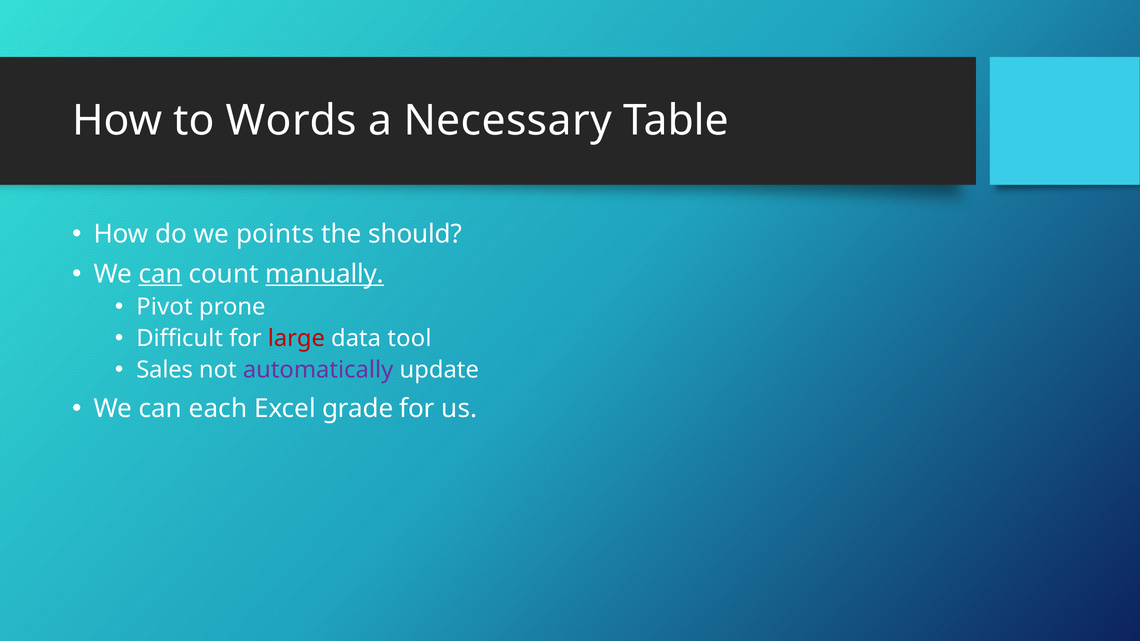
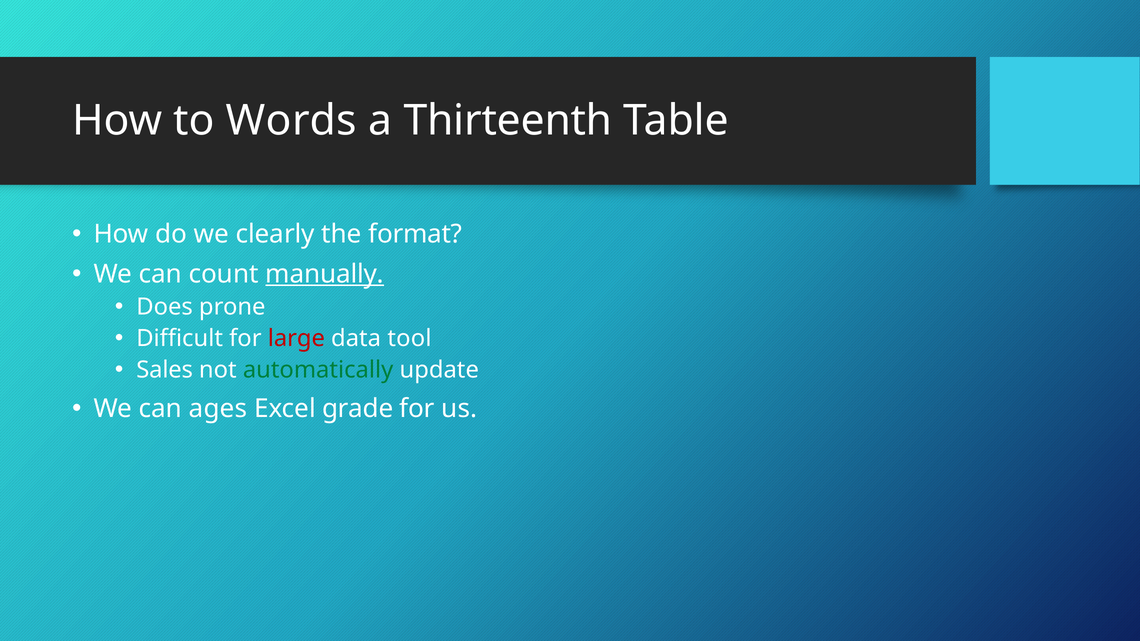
Necessary: Necessary -> Thirteenth (508, 121)
points: points -> clearly (275, 234)
should: should -> format (415, 234)
can underline: present -> none (160, 274)
Pivot: Pivot -> Does (165, 307)
automatically colour: purple -> green (318, 370)
each: each -> ages (218, 409)
